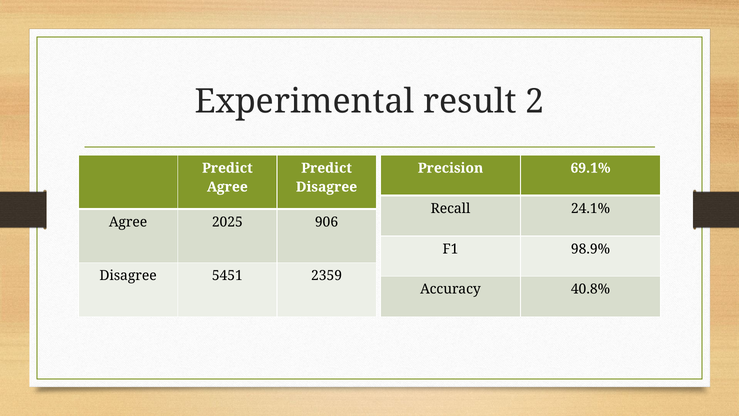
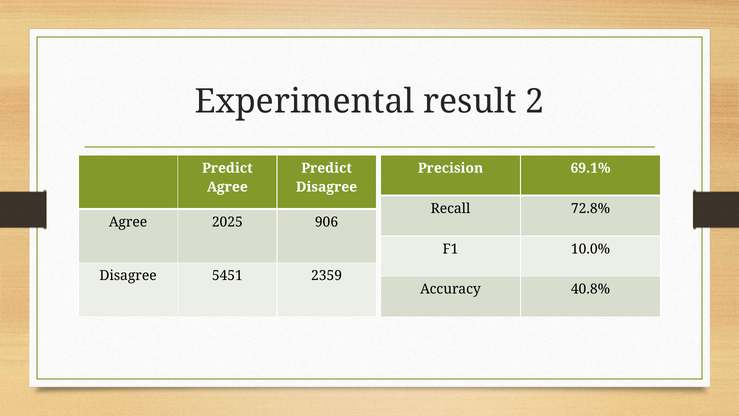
24.1%: 24.1% -> 72.8% (591, 208)
98.9%: 98.9% -> 10.0% (591, 249)
